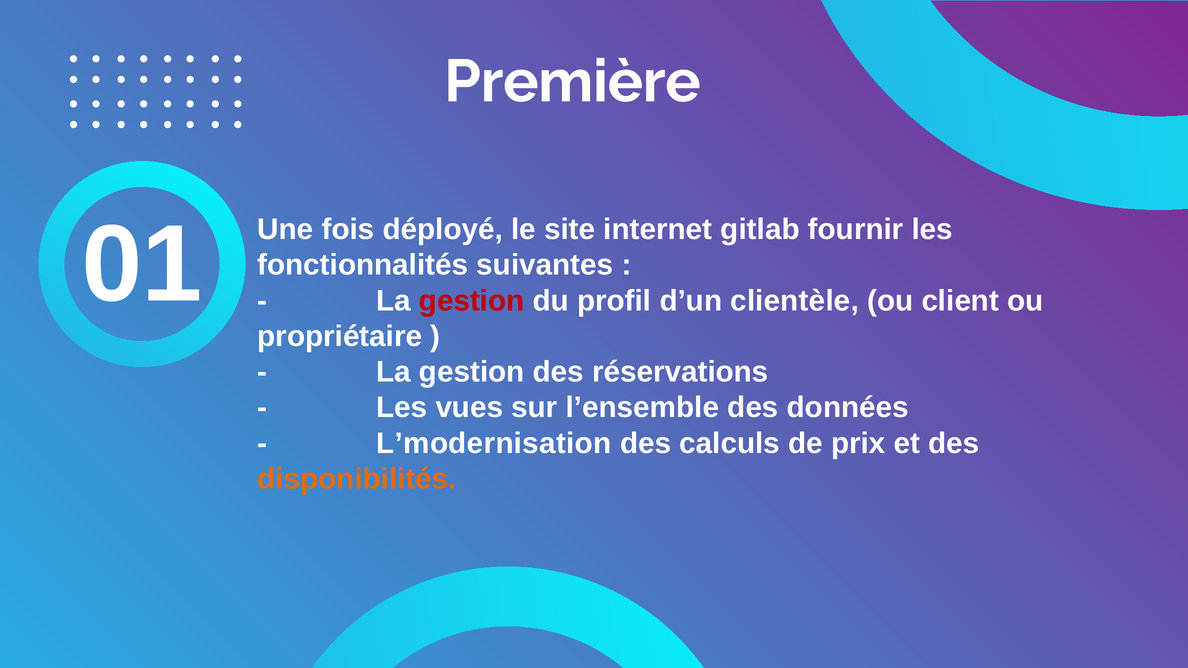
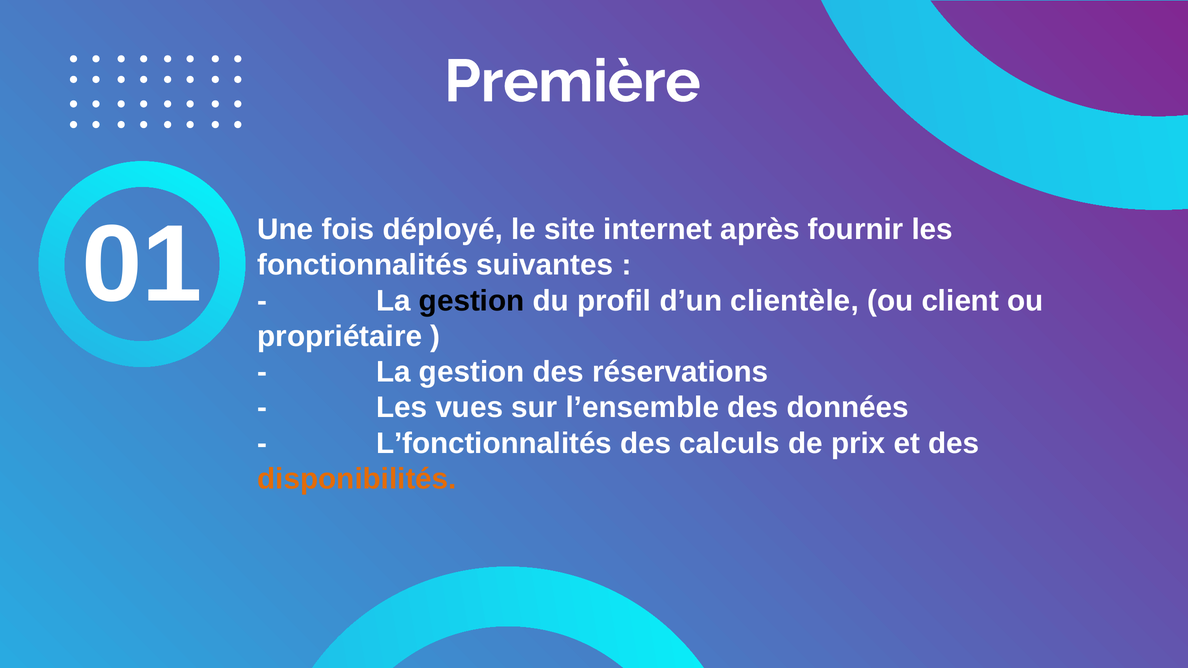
gitlab: gitlab -> après (760, 230)
gestion colour: red -> black (472, 301)
L’modernisation: L’modernisation -> L’fonctionnalités (494, 443)
